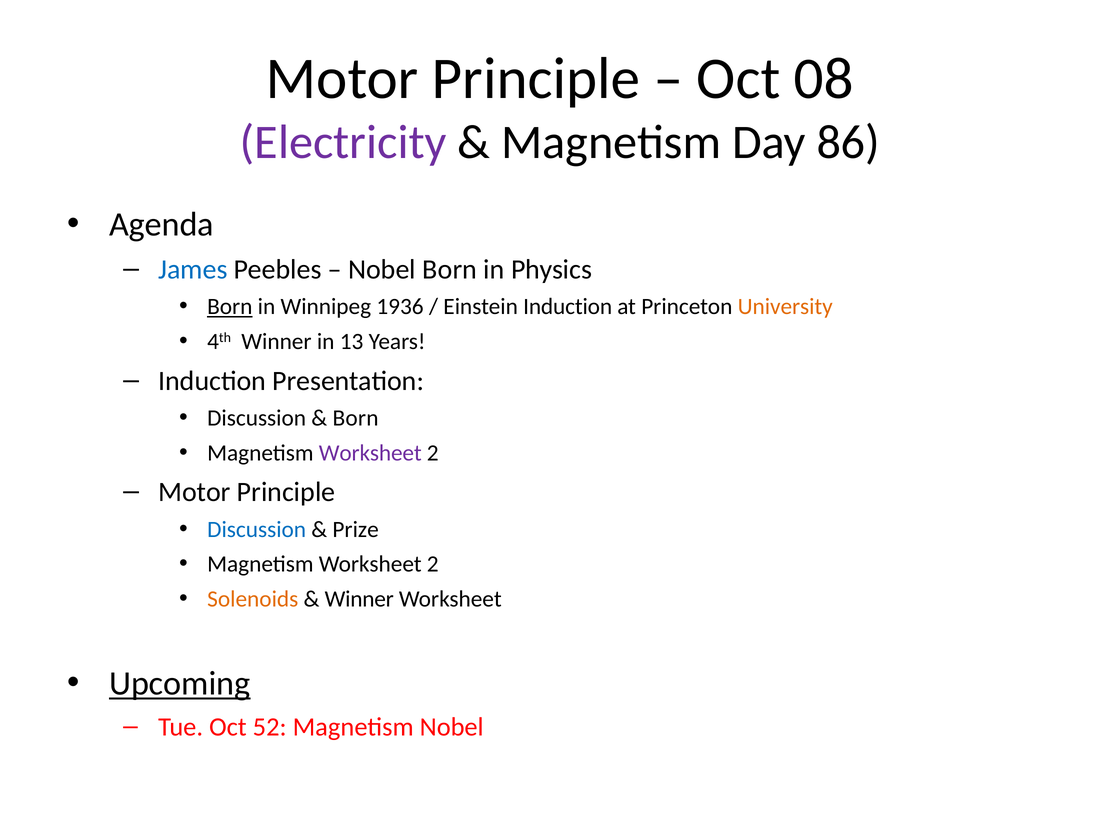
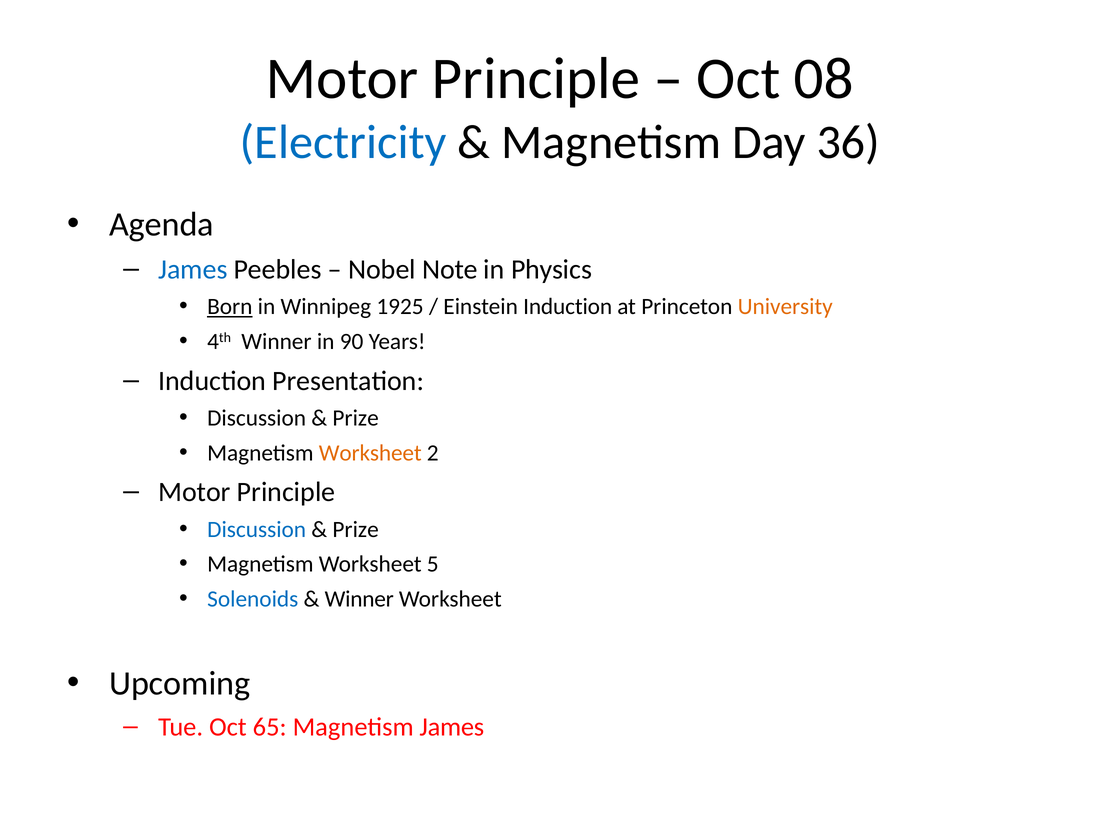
Electricity colour: purple -> blue (343, 142)
86: 86 -> 36 (848, 142)
Nobel Born: Born -> Note (450, 269)
1936: 1936 -> 1925 (400, 307)
13: 13 -> 90 (352, 342)
Born: Born -> Prize (356, 418)
Worksheet colour: purple -> orange (370, 453)
2: 2 -> 5 (433, 564)
Solenoids colour: orange -> blue (253, 599)
Upcoming underline: present -> none (180, 684)
52: 52 -> 65 (270, 727)
Magnetism Nobel: Nobel -> James (452, 727)
